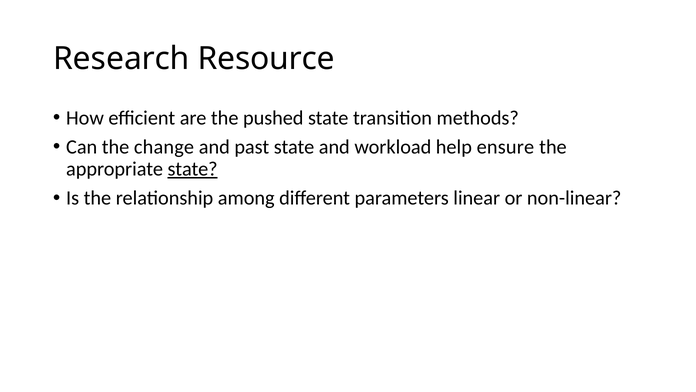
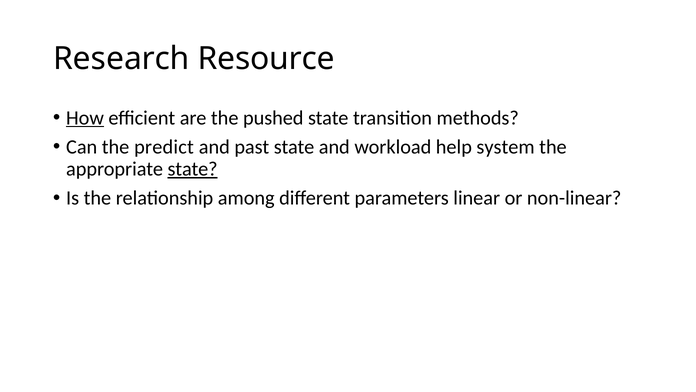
How underline: none -> present (85, 118)
change: change -> predict (164, 147)
ensure: ensure -> system (506, 147)
